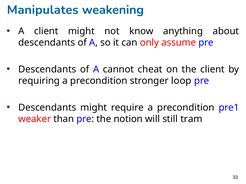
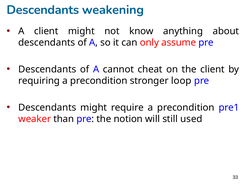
Manipulates: Manipulates -> Descendants (43, 10)
tram: tram -> used (191, 119)
